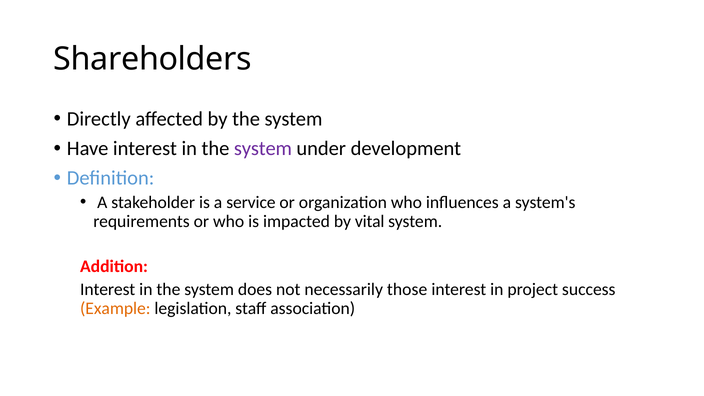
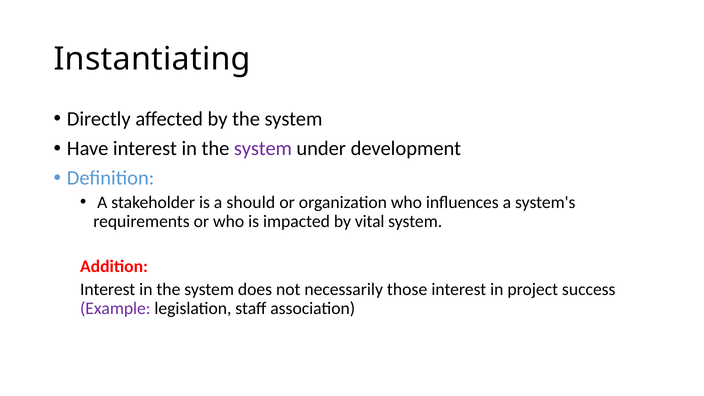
Shareholders: Shareholders -> Instantiating (152, 59)
service: service -> should (251, 202)
Example colour: orange -> purple (115, 308)
